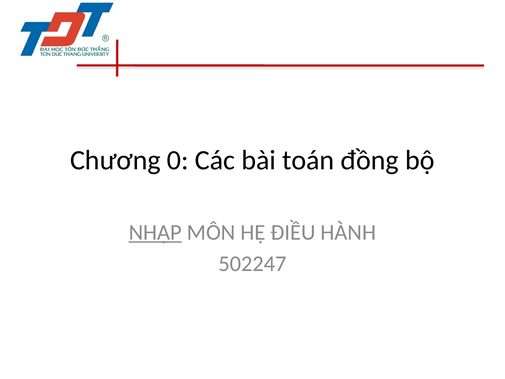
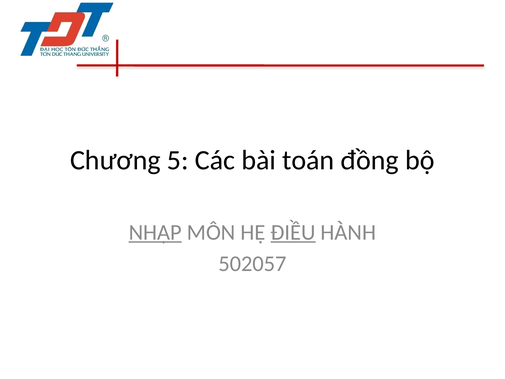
0: 0 -> 5 (178, 160)
ĐIỀU underline: none -> present (293, 232)
502247: 502247 -> 502057 (252, 264)
